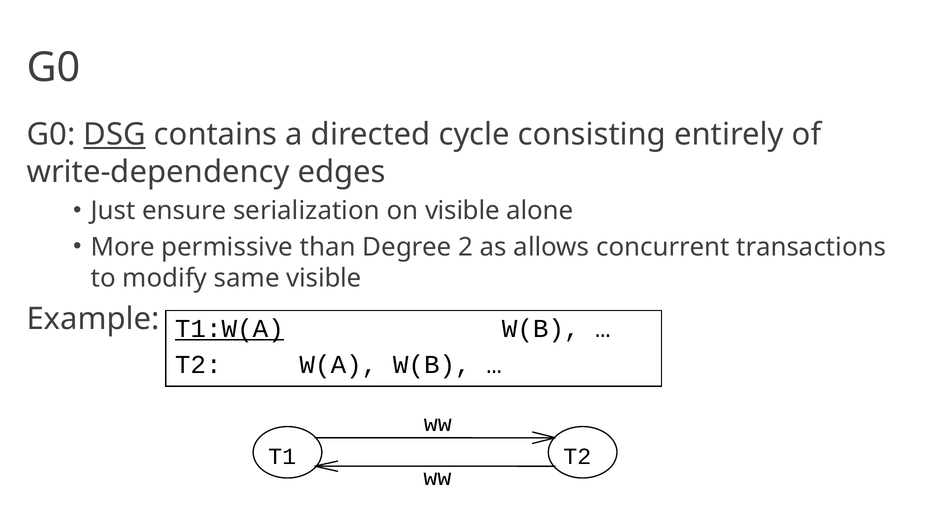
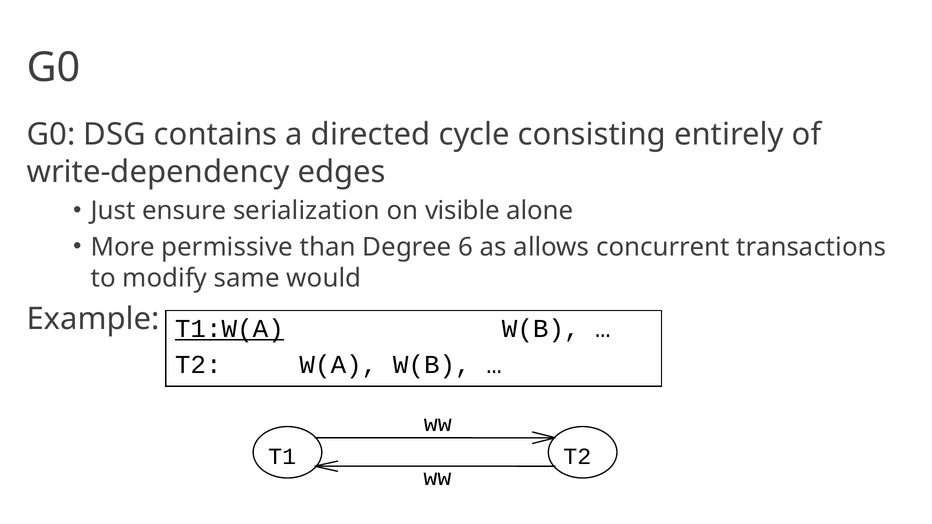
DSG underline: present -> none (115, 135)
2: 2 -> 6 (466, 247)
same visible: visible -> would (324, 278)
